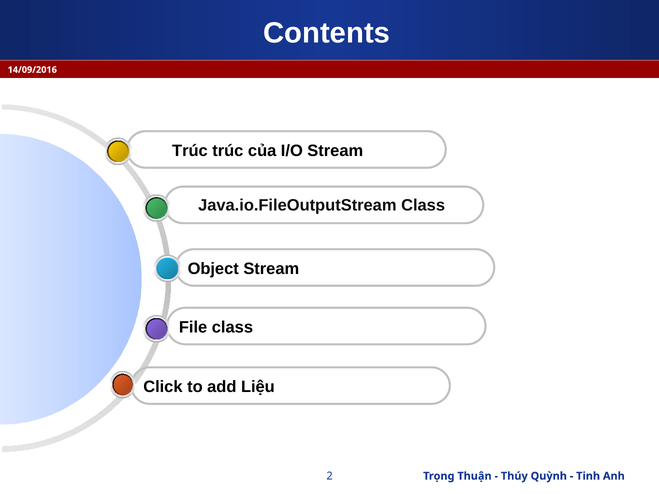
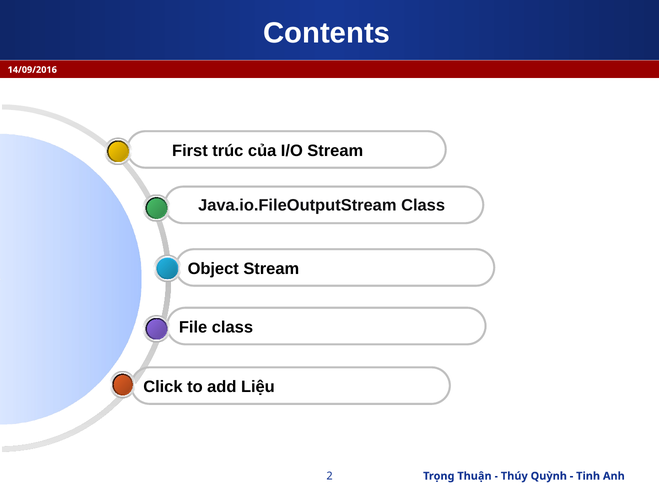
Trúc: Trúc -> First (190, 151)
